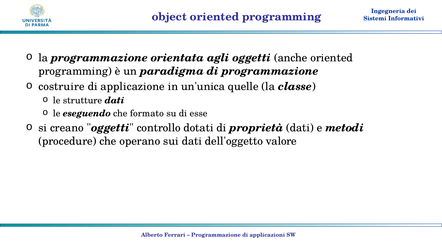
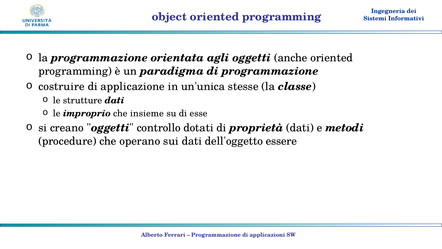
quelle: quelle -> stesse (243, 86)
eseguendo: eseguendo -> improprio (87, 113)
formato: formato -> insieme (147, 113)
valore: valore -> essere (281, 141)
